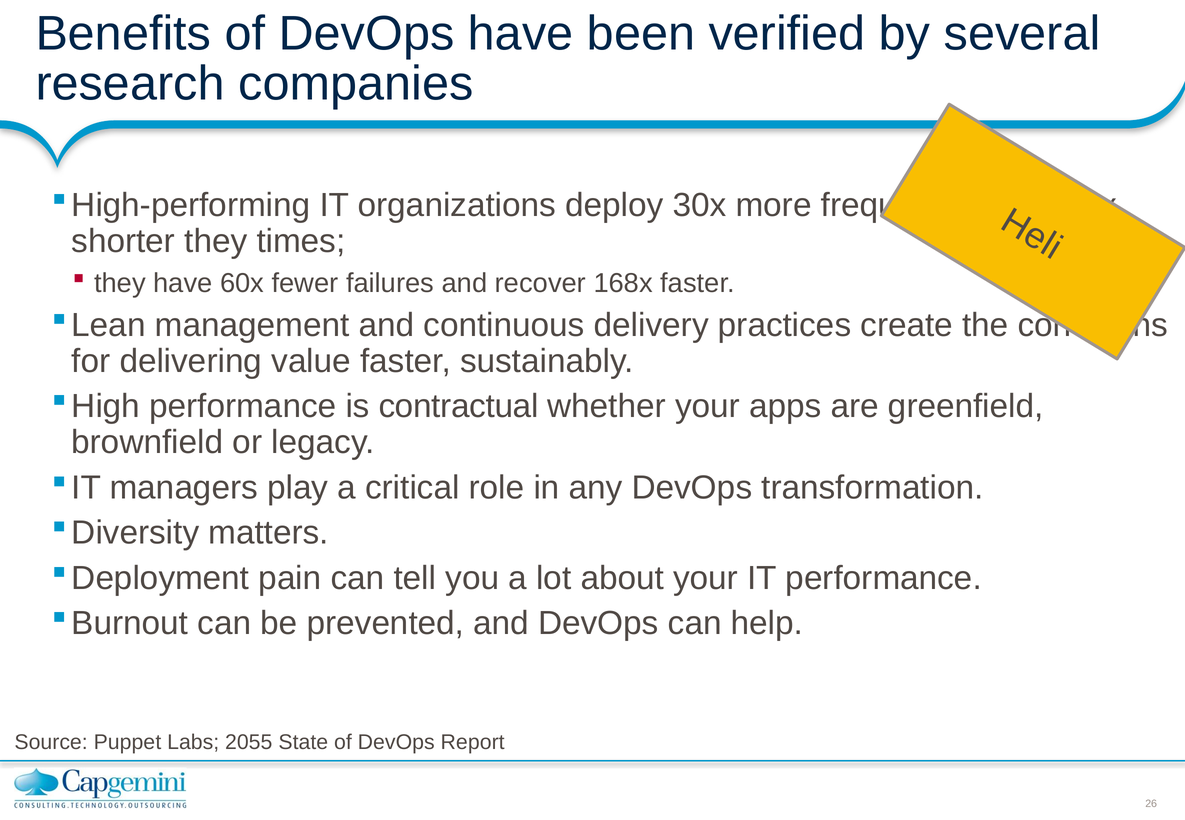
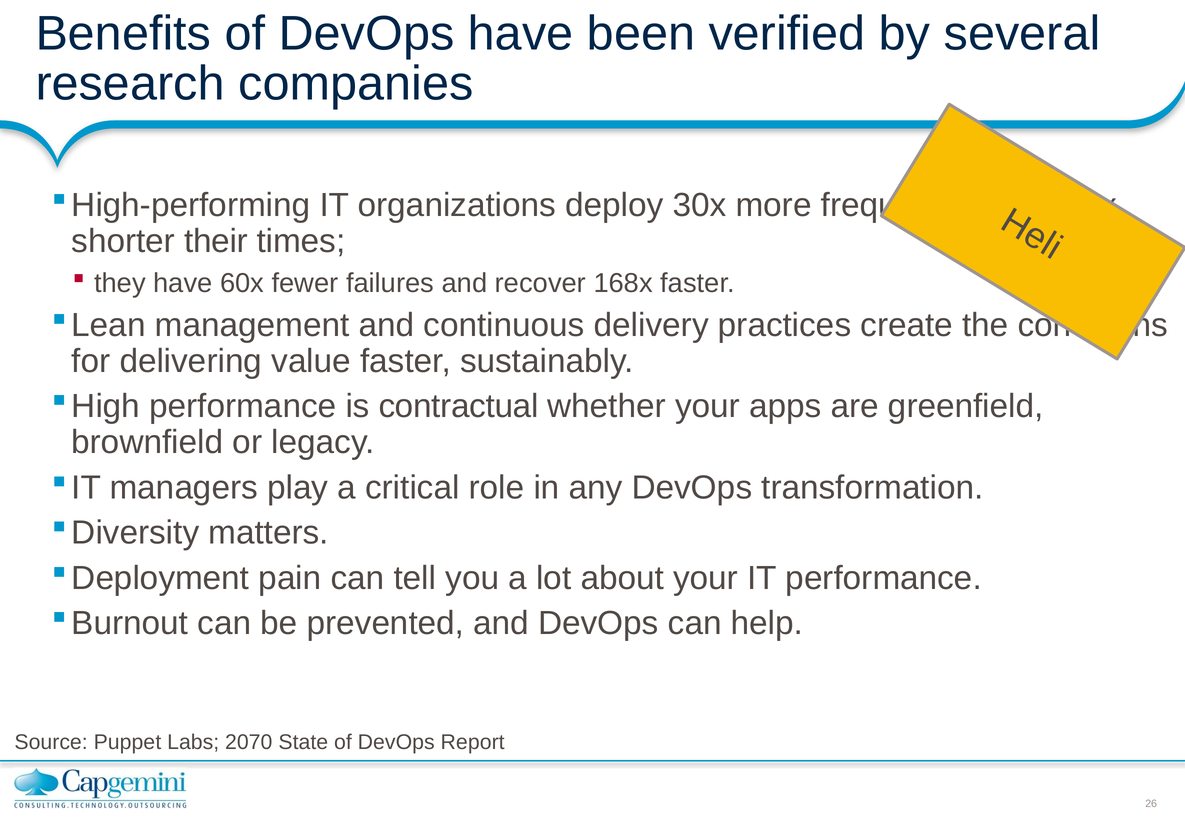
shorter they: they -> their (216, 241)
2055: 2055 -> 2070 (249, 743)
